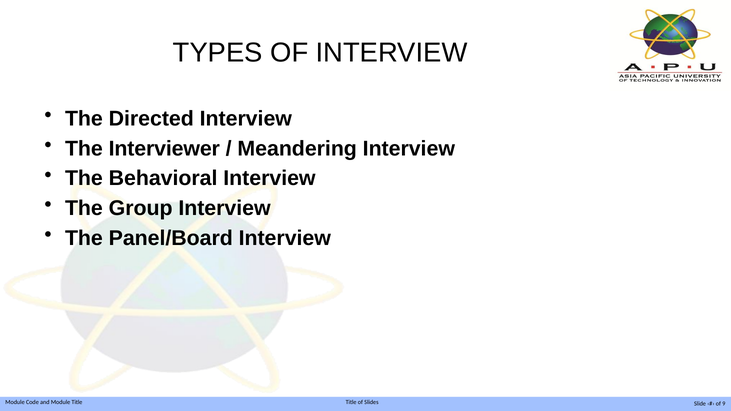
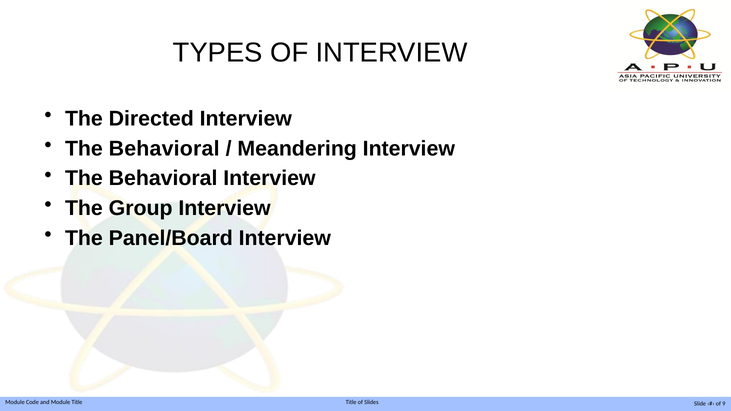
Interviewer: Interviewer -> Behavioral (164, 149)
